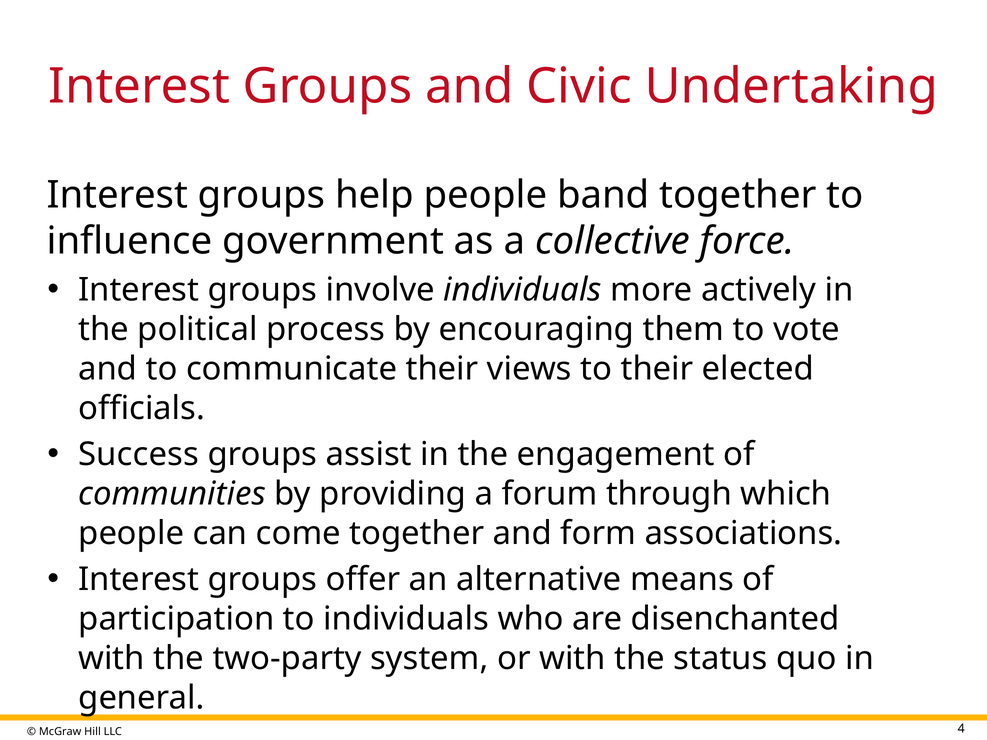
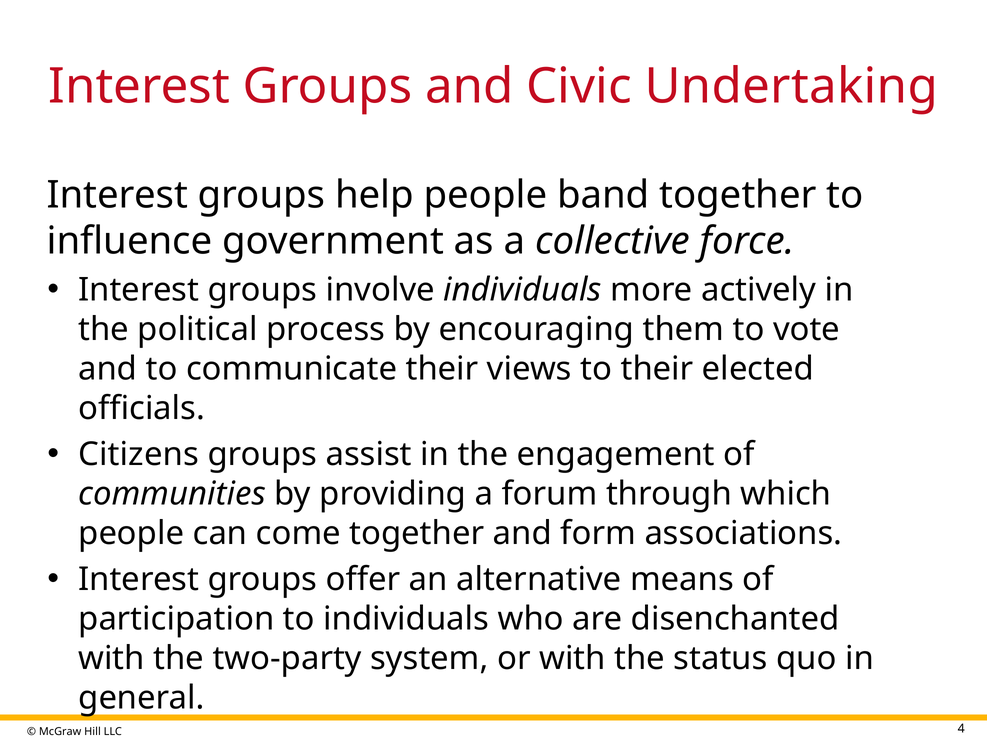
Success: Success -> Citizens (139, 455)
